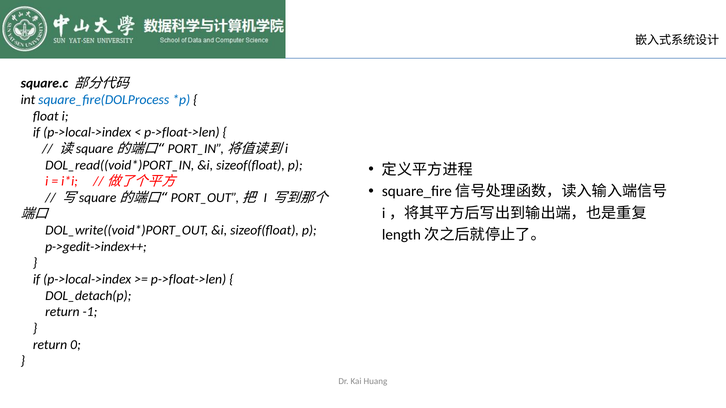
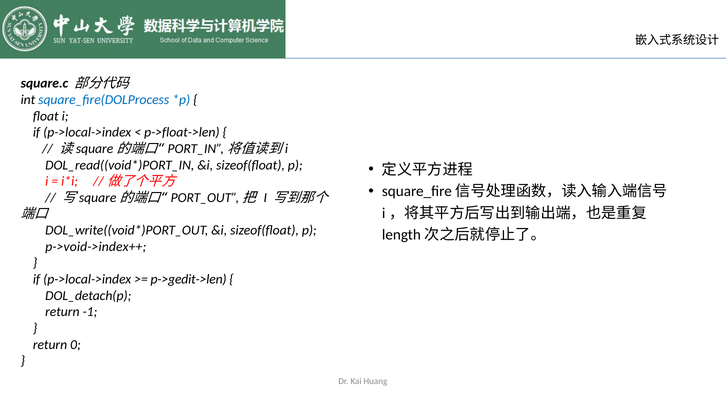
p->gedit->index++: p->gedit->index++ -> p->void->index++ (96, 247)
p->float->len: p->float->len -> p->gedit->len (189, 280)
